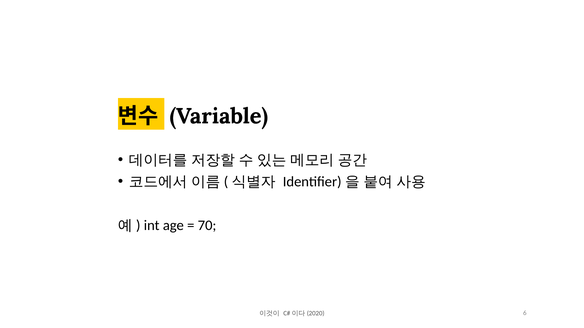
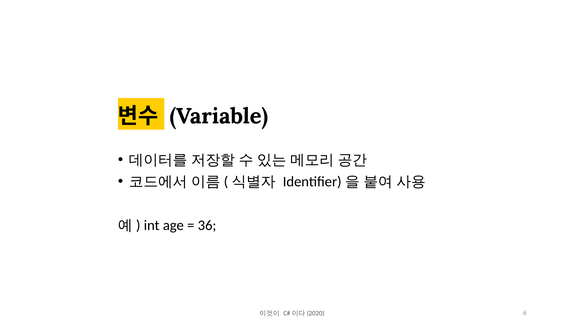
70: 70 -> 36 (207, 226)
